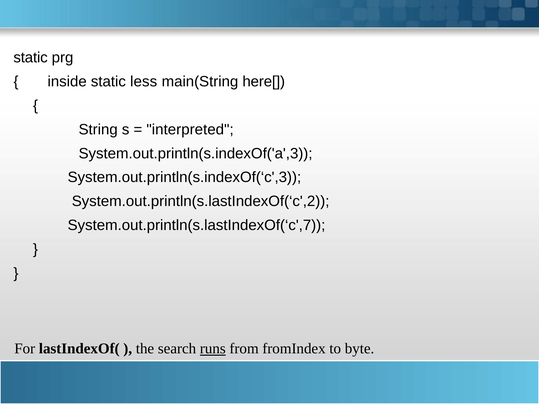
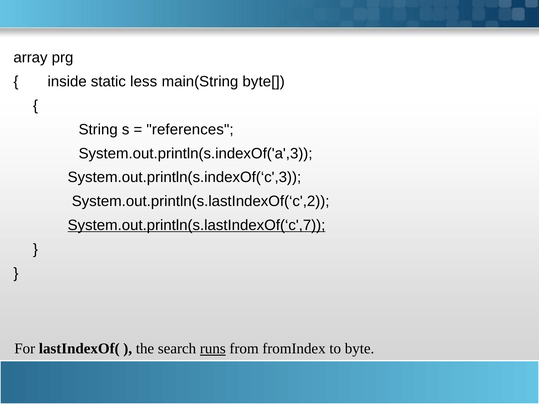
static: static -> array (31, 58)
here[: here[ -> byte[ (264, 82)
interpreted: interpreted -> references (190, 130)
System.out.println(s.lastIndexOf(‘c',7 underline: none -> present (196, 225)
